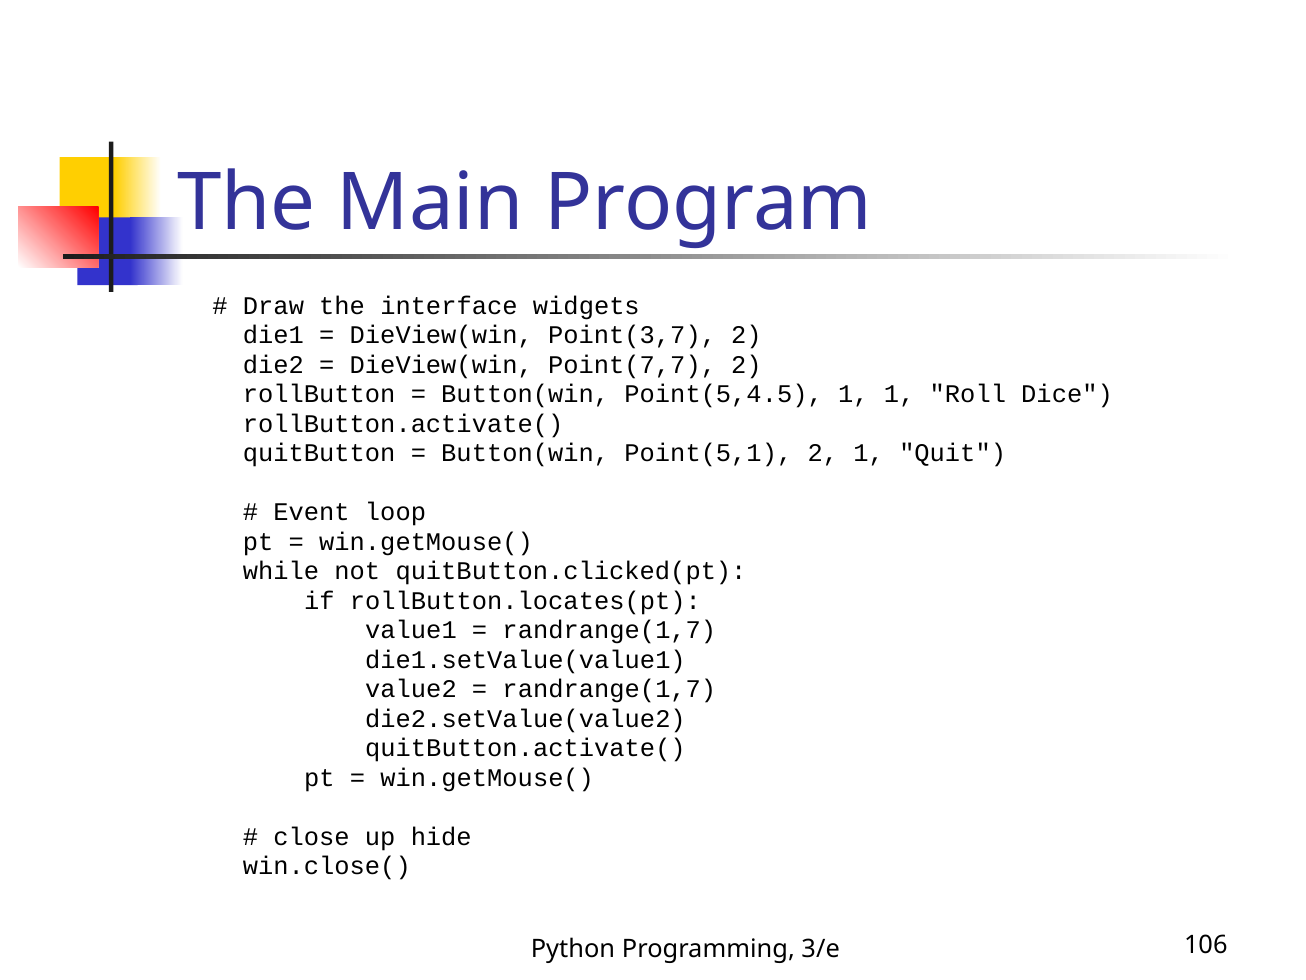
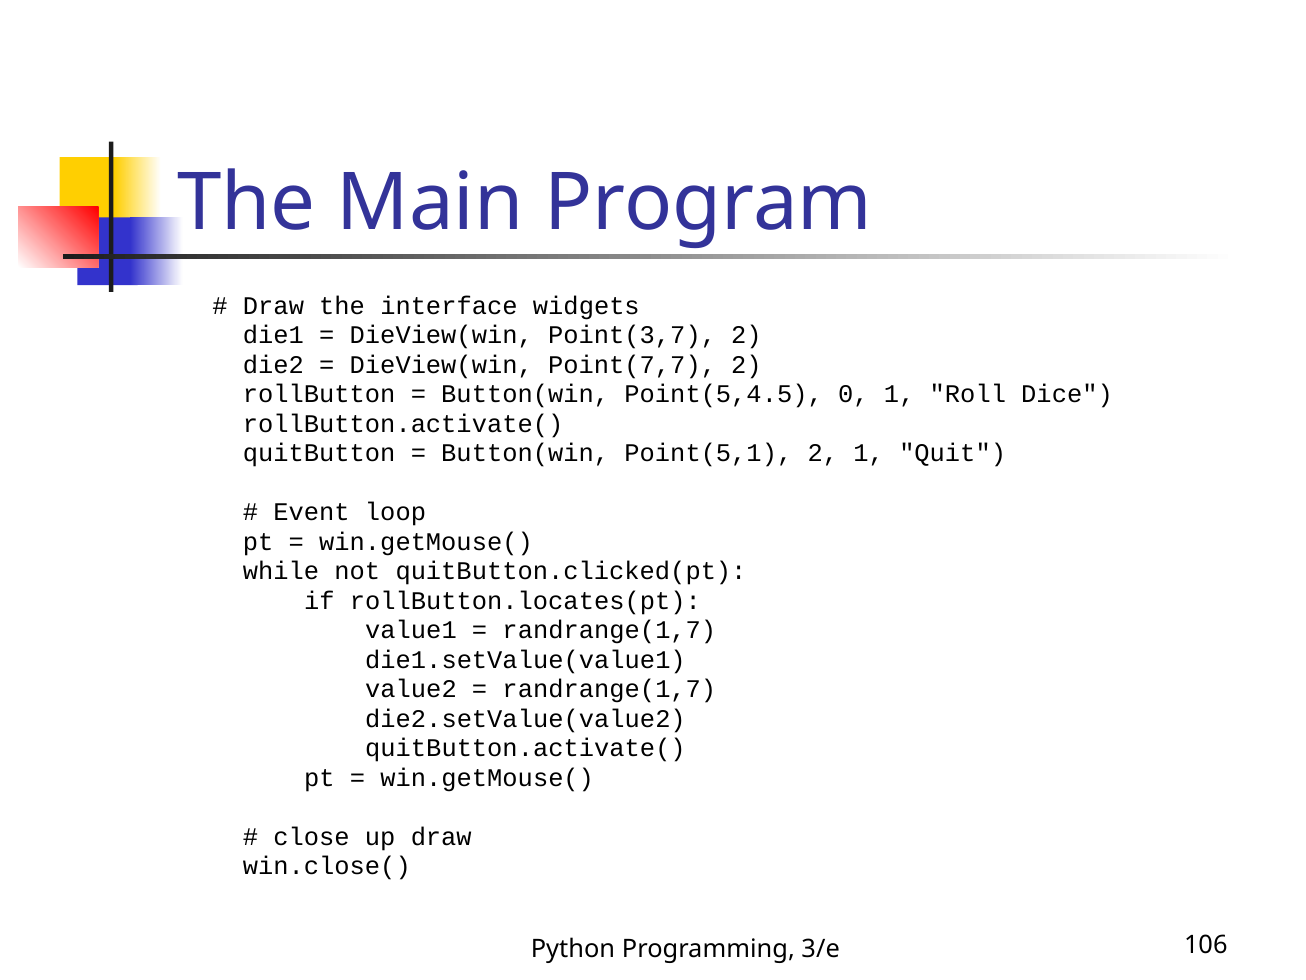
Point(5,4.5 1: 1 -> 0 (853, 394)
up hide: hide -> draw (441, 836)
